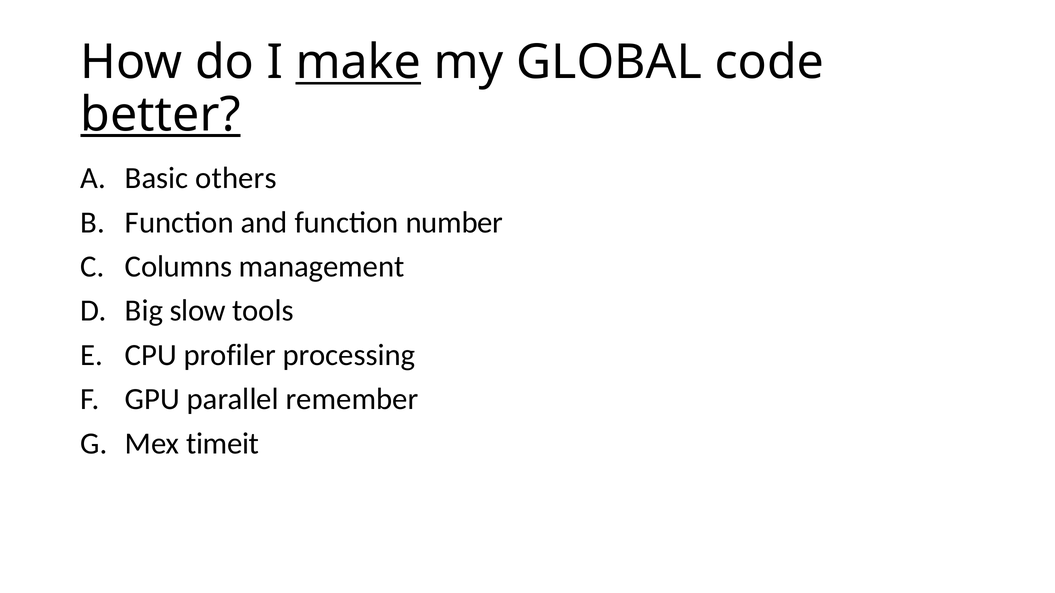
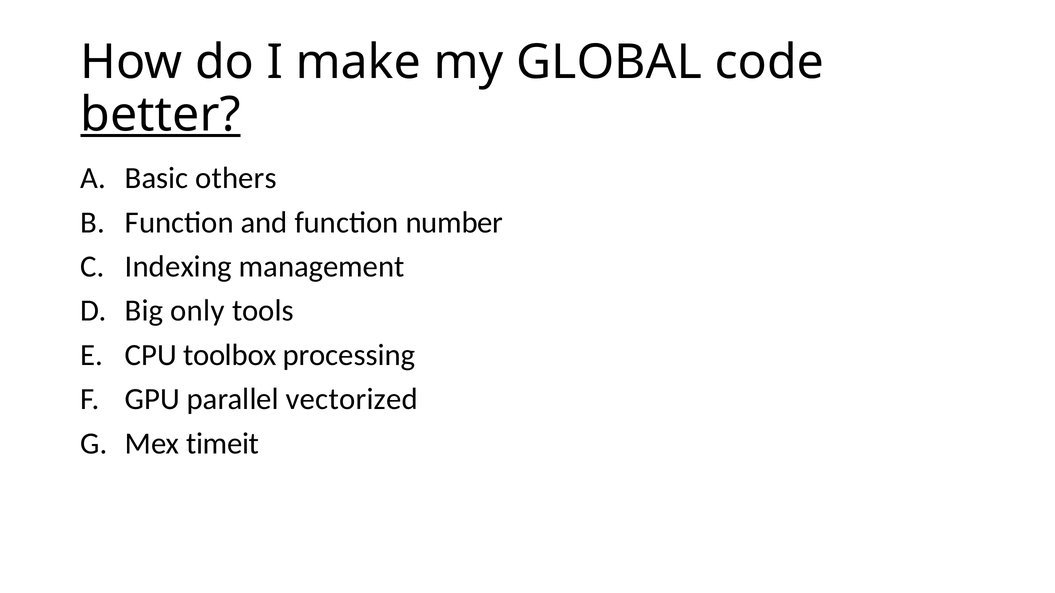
make underline: present -> none (358, 63)
Columns: Columns -> Indexing (178, 267)
slow: slow -> only (197, 311)
profiler: profiler -> toolbox (230, 355)
remember: remember -> vectorized (352, 400)
